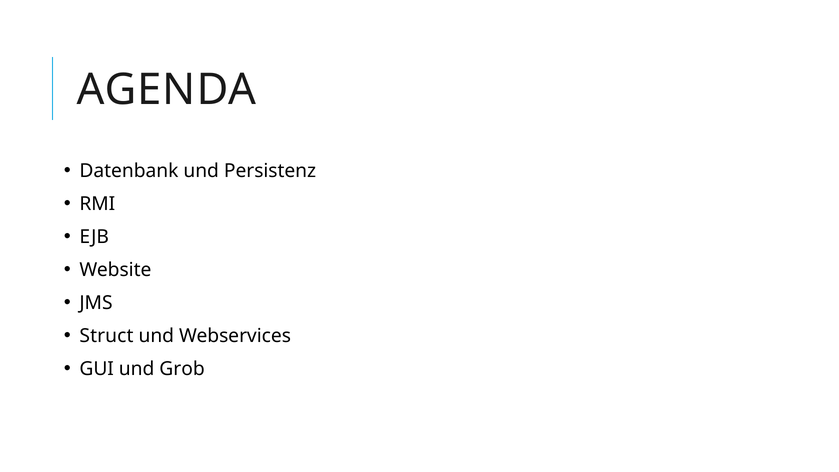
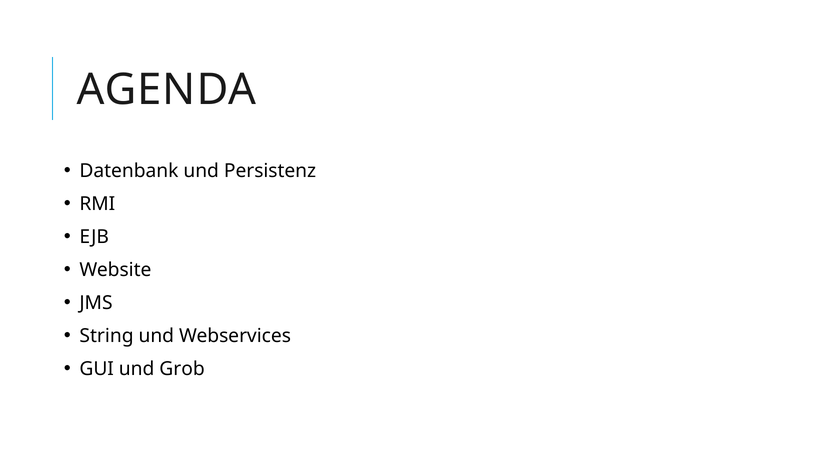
Struct: Struct -> String (107, 336)
